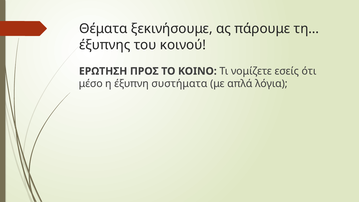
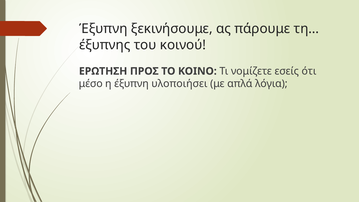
Θέματα: Θέματα -> Έξυπνη (103, 29)
συστήματα: συστήματα -> υλοποιήσει (179, 84)
